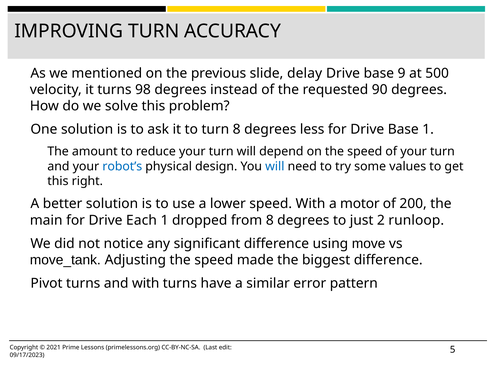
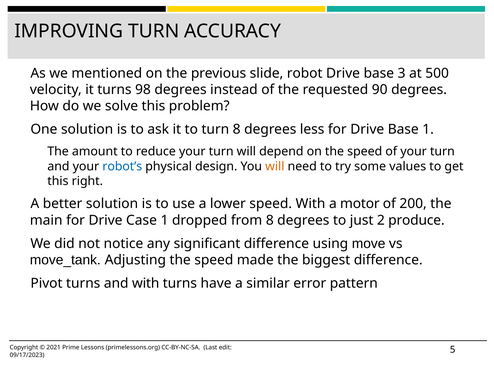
delay: delay -> robot (305, 73)
9: 9 -> 3 (402, 73)
will colour: blue -> orange (275, 167)
Each: Each -> Case (142, 221)
runloop: runloop -> produce (416, 221)
